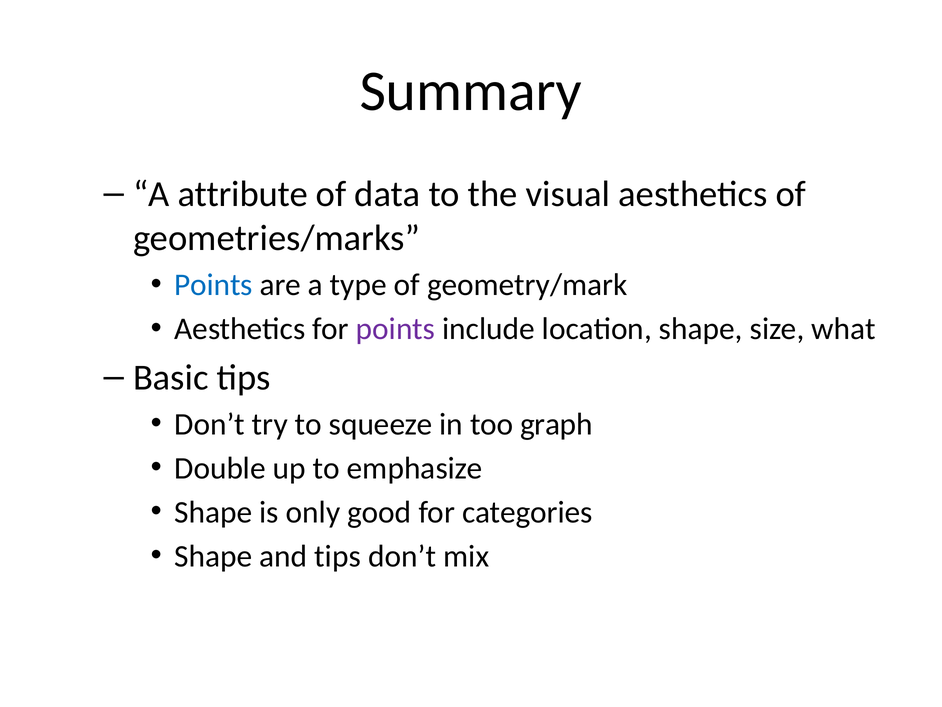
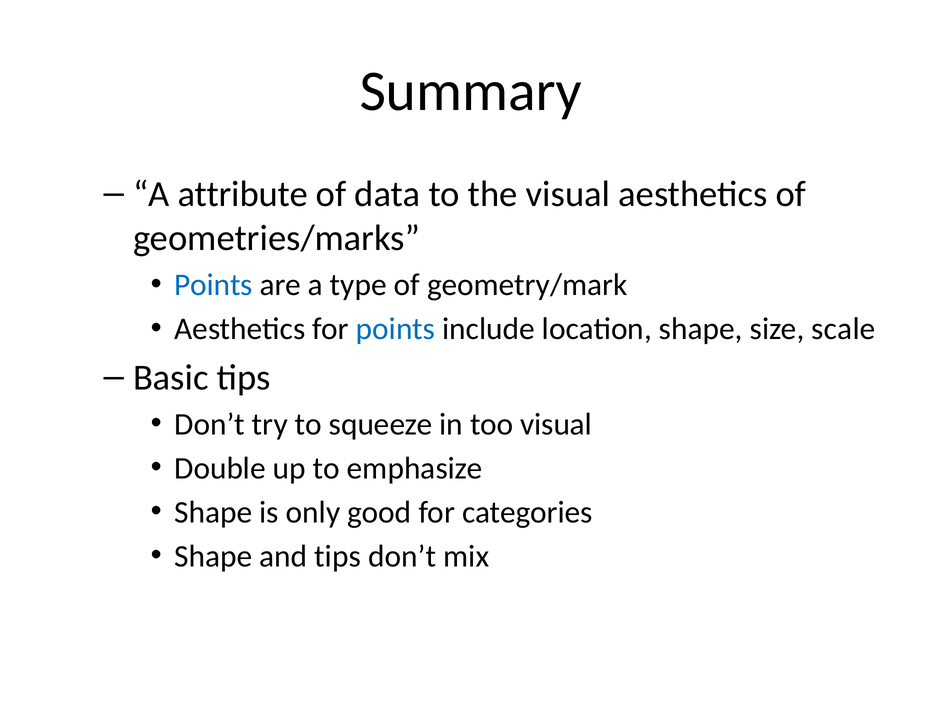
points colour: purple -> blue (396, 329)
what: what -> scale (843, 329)
too graph: graph -> visual (556, 424)
